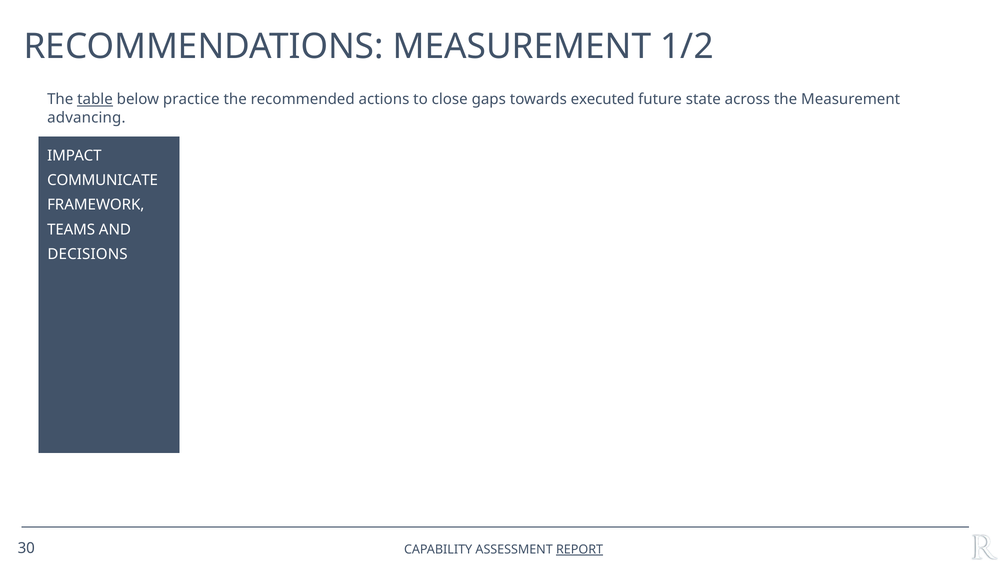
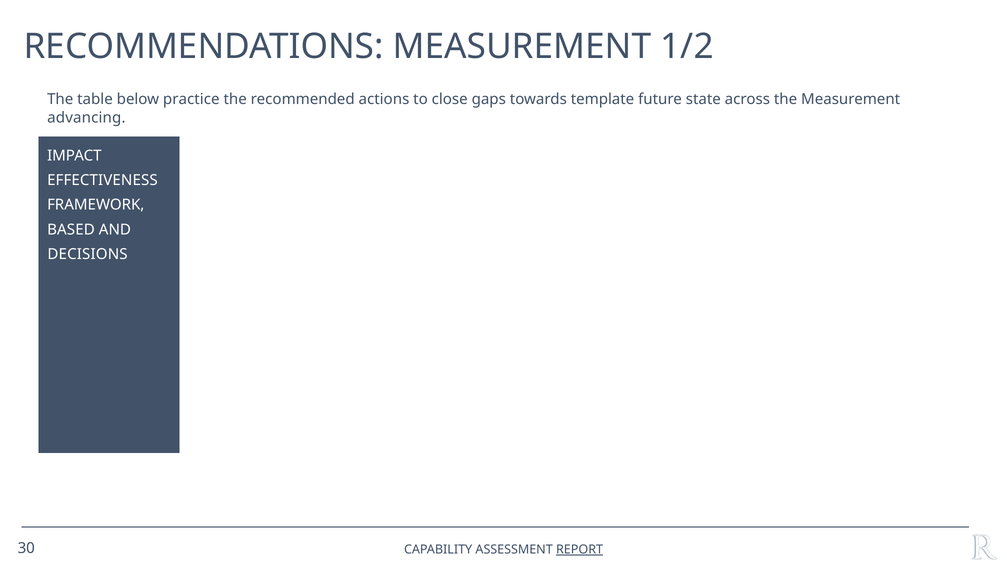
table underline: present -> none (95, 99)
executed: executed -> template (603, 99)
COMMUNICATE: COMMUNICATE -> EFFECTIVENESS (102, 180)
TEAMS: TEAMS -> BASED (71, 229)
